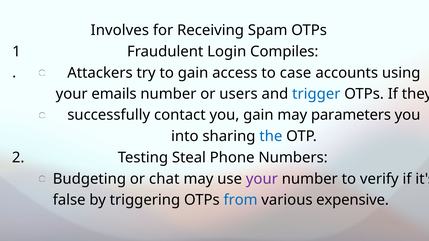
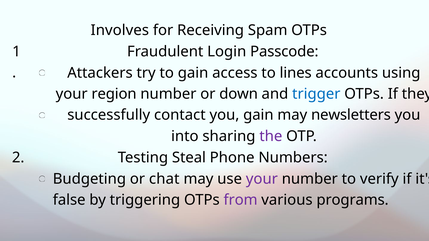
Compiles: Compiles -> Passcode (284, 52)
case: case -> lines (296, 73)
emails: emails -> region (114, 94)
users: users -> down (239, 94)
parameters: parameters -> newsletters (351, 115)
the colour: blue -> purple (271, 136)
from colour: blue -> purple (241, 200)
expensive: expensive -> programs (353, 200)
